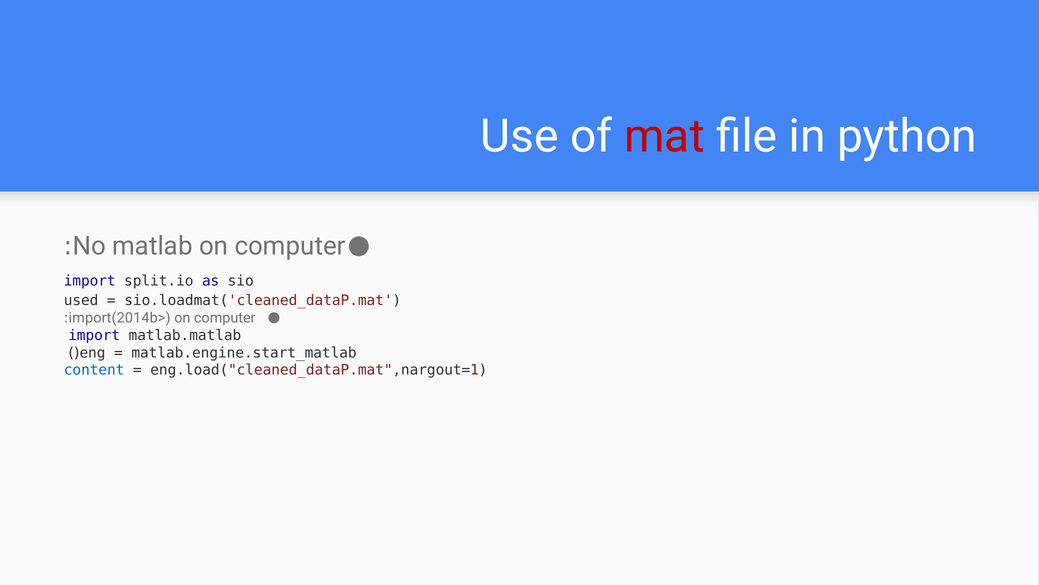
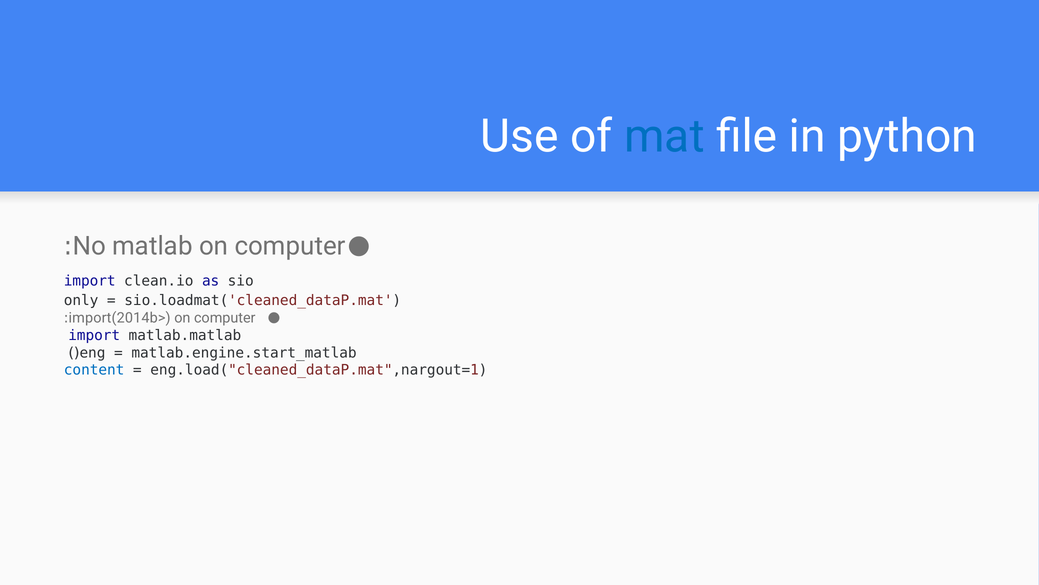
mat colour: red -> blue (664, 136)
split.io: split.io -> clean.io (159, 281)
used: used -> only (81, 300)
